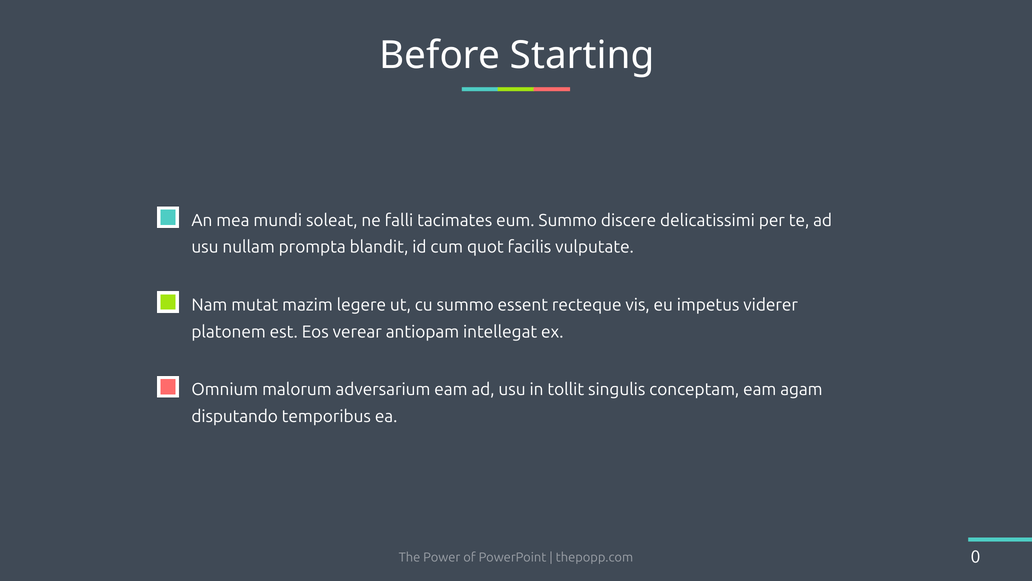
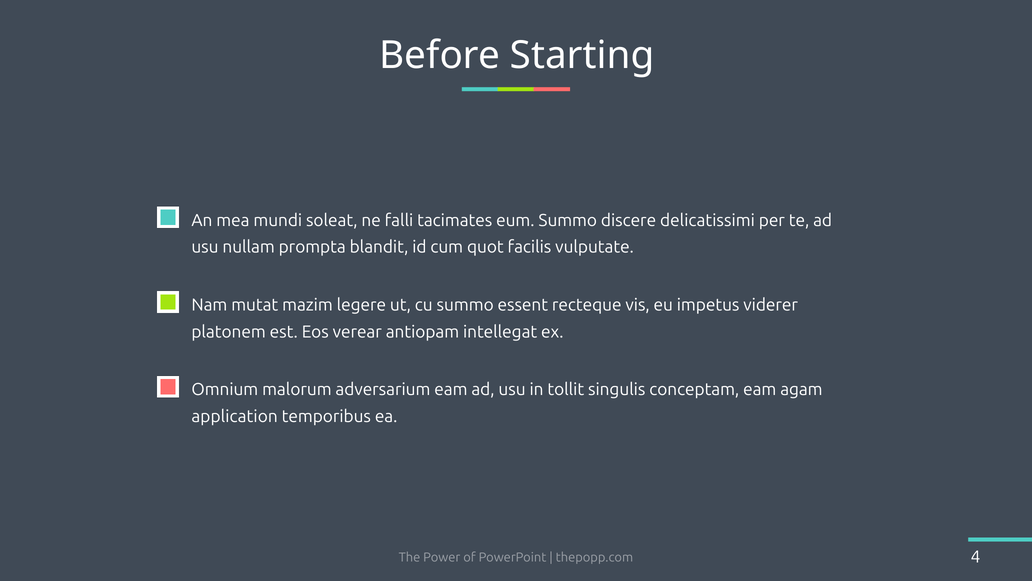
disputando: disputando -> application (235, 416)
0: 0 -> 4 (976, 557)
